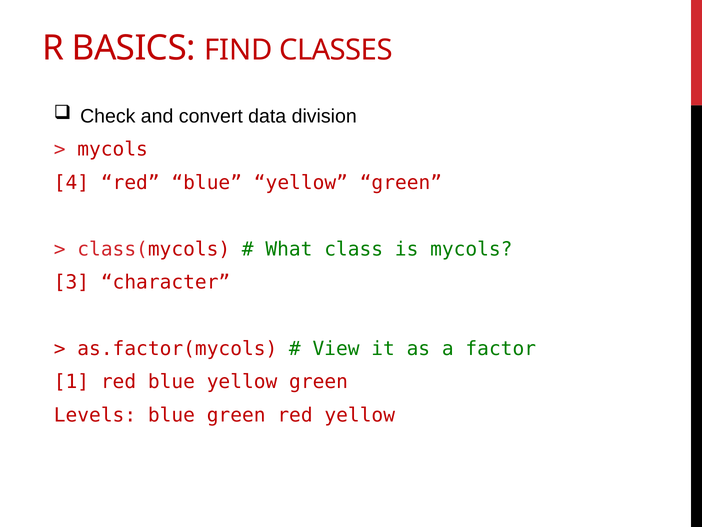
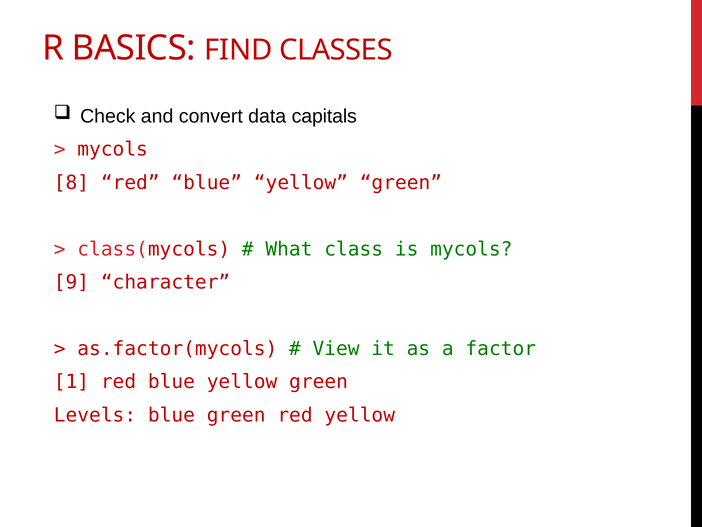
division: division -> capitals (324, 116)
4: 4 -> 8 (71, 182)
3: 3 -> 9 (71, 282)
